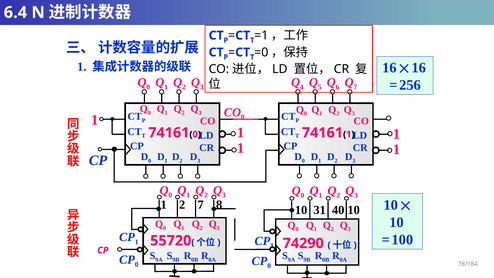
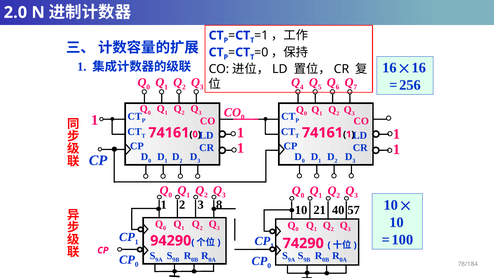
6.4: 6.4 -> 2.0 (15, 12)
2 7: 7 -> 3 (201, 205)
31: 31 -> 21 (320, 210)
40 10: 10 -> 57 (354, 210)
55720: 55720 -> 94290 (171, 241)
